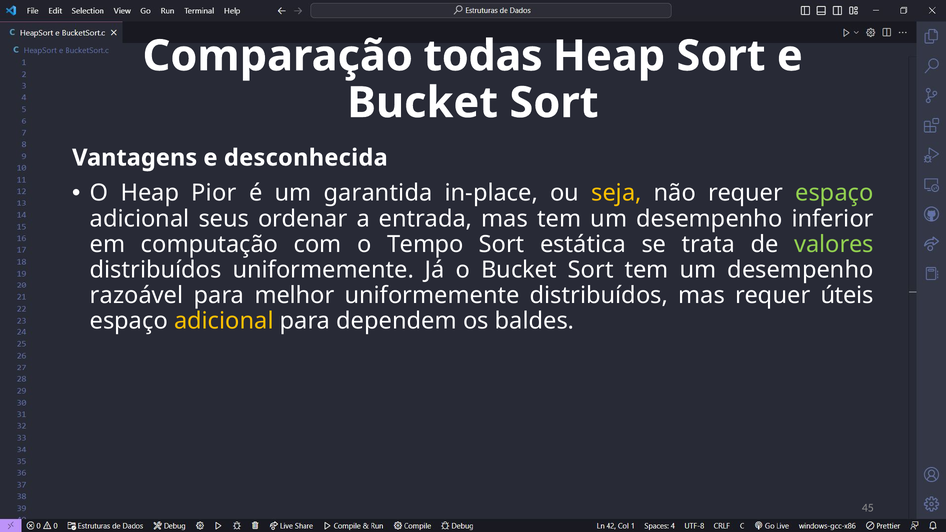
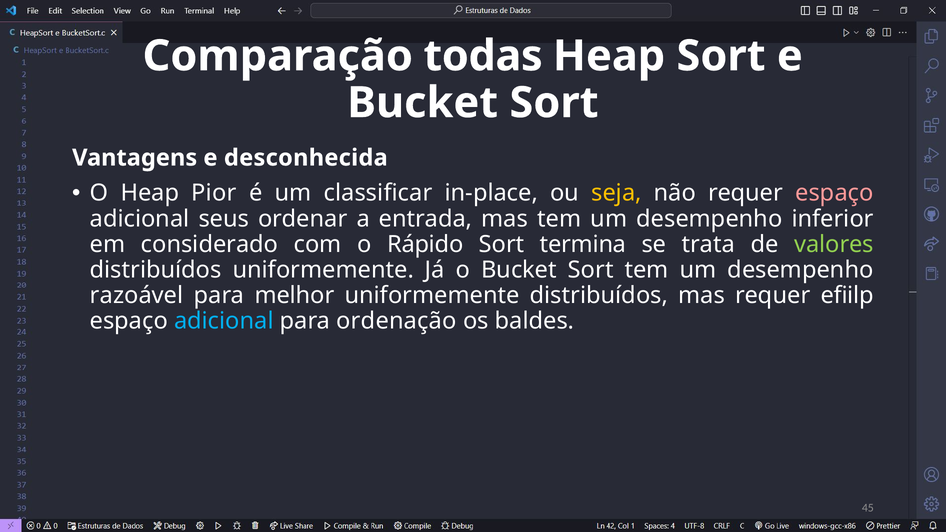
garantida: garantida -> classificar (378, 193)
espaço colour: light green -> pink (834, 193)
computação: computação -> considerado (210, 244)
Tempo: Tempo -> Rápido (425, 244)
estática: estática -> termina (583, 244)
úteis: úteis -> efiilp (847, 295)
adicional colour: yellow -> light blue (224, 321)
dependem: dependem -> ordenação (397, 321)
